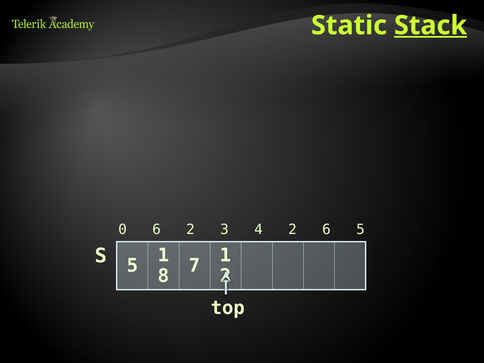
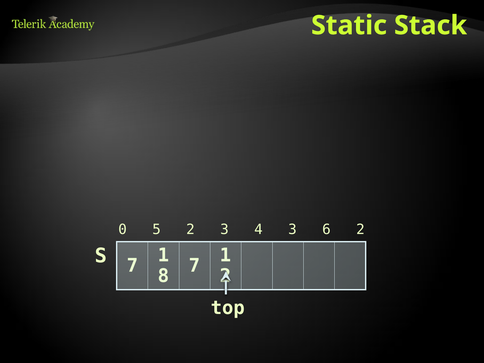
Stack underline: present -> none (431, 25)
0 6: 6 -> 5 (157, 230)
4 2: 2 -> 3 (292, 230)
6 5: 5 -> 2 (360, 230)
S 5: 5 -> 7 (132, 266)
